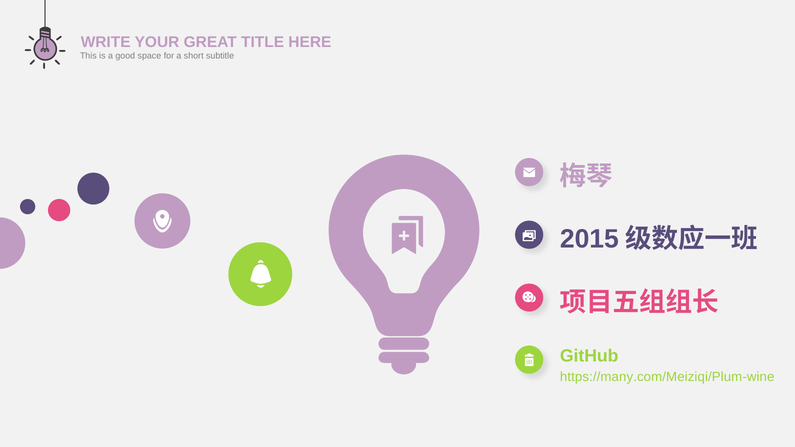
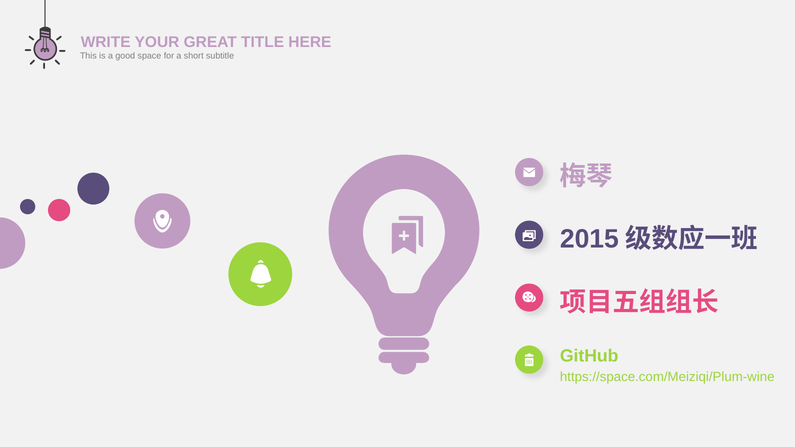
https://many.com/Meiziqi/Plum-wine: https://many.com/Meiziqi/Plum-wine -> https://space.com/Meiziqi/Plum-wine (667, 377)
